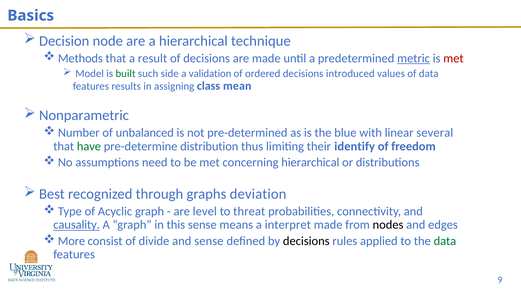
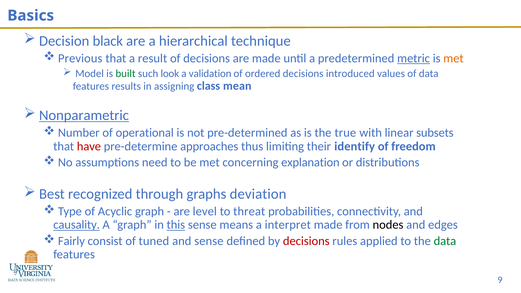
node: node -> black (108, 41)
Methods: Methods -> Previous (80, 58)
met colour: red -> orange (453, 58)
side: side -> look (170, 74)
Nonparametric underline: none -> present (84, 115)
unbalanced: unbalanced -> operational (145, 133)
blue: blue -> true (345, 133)
several: several -> subsets (435, 133)
have colour: green -> red (89, 146)
distribution: distribution -> approaches (209, 146)
concerning hierarchical: hierarchical -> explanation (310, 162)
this underline: none -> present (176, 225)
More: More -> Fairly (71, 241)
divide: divide -> tuned (154, 241)
decisions colour: black -> red (306, 241)
